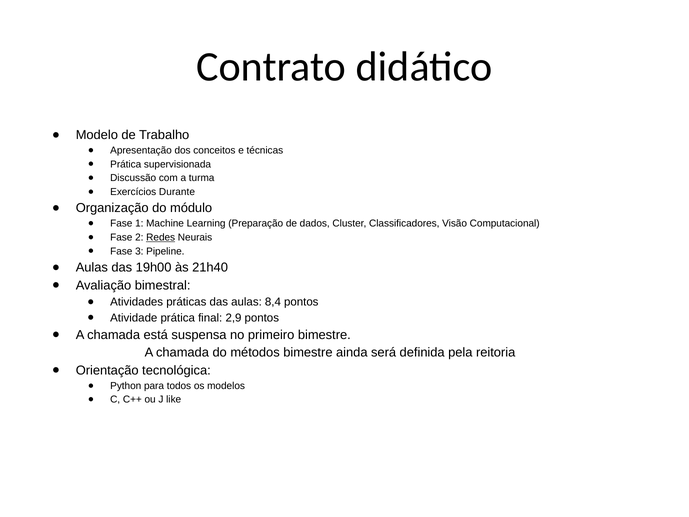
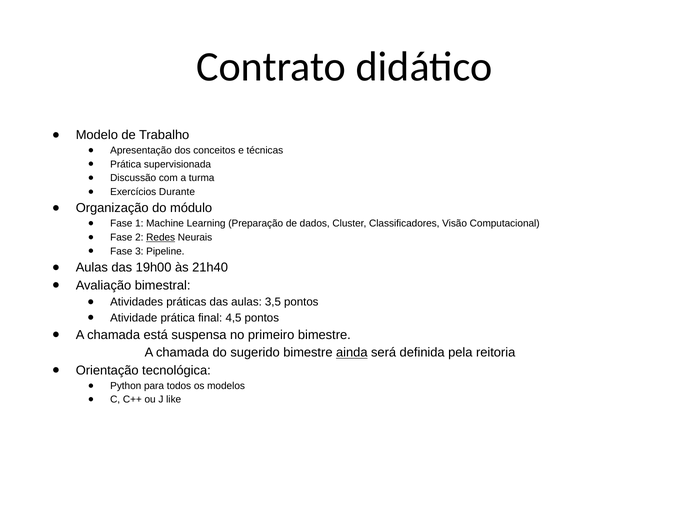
8,4: 8,4 -> 3,5 (273, 302)
2,9: 2,9 -> 4,5 (233, 318)
métodos: métodos -> sugerido (255, 352)
ainda underline: none -> present (352, 352)
